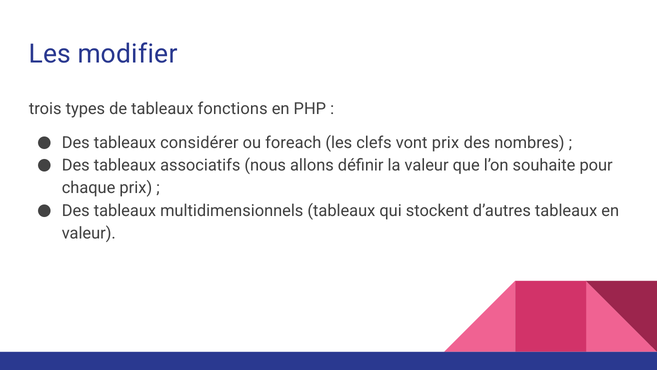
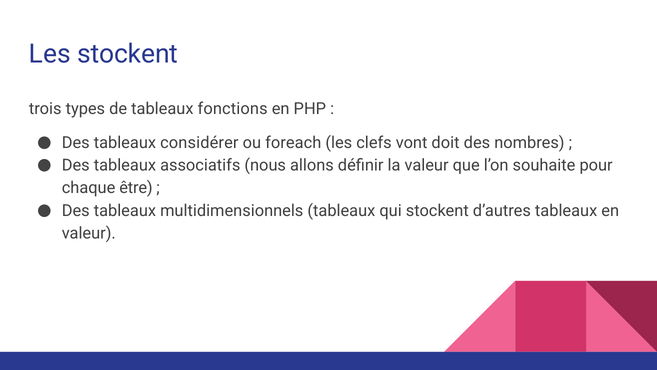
Les modifier: modifier -> stockent (128, 54)
vont prix: prix -> doit (446, 142)
chaque prix: prix -> être (136, 188)
